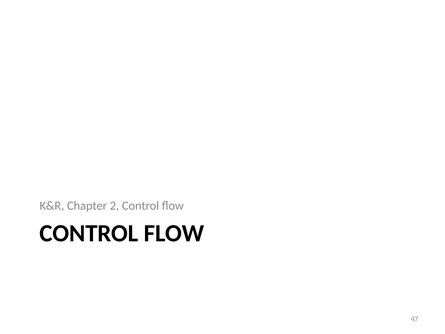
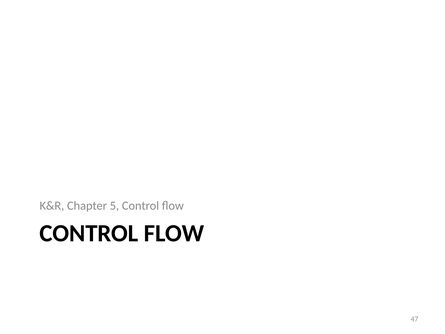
2: 2 -> 5 (114, 206)
